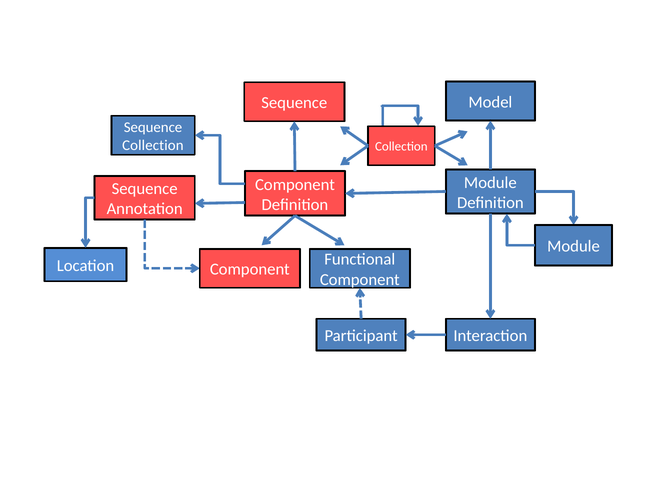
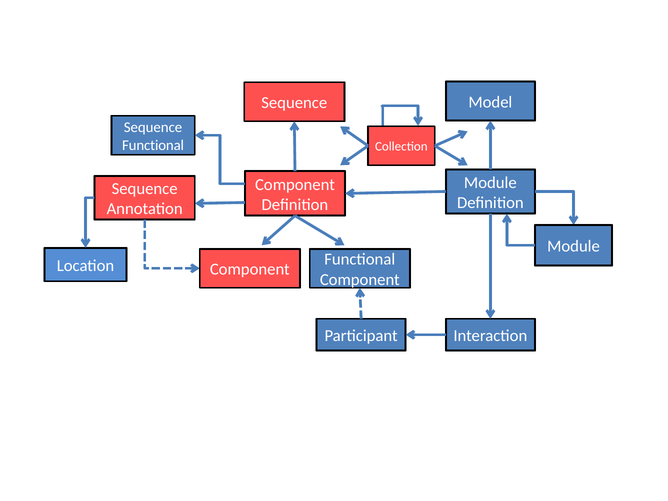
Collection: Collection -> Functional (153, 145)
